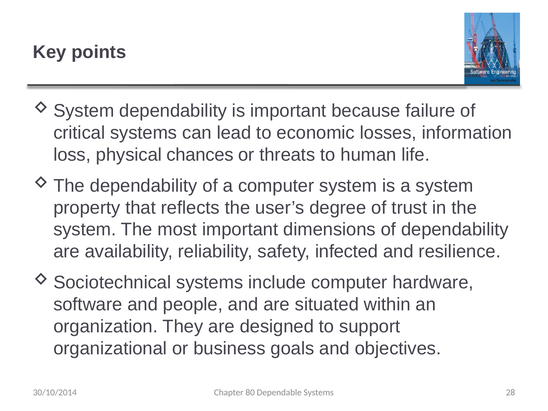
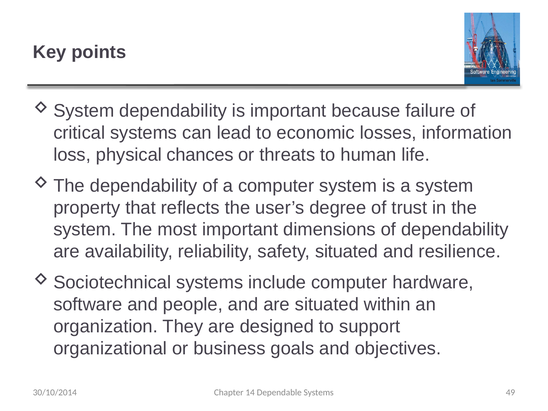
safety infected: infected -> situated (347, 252)
80: 80 -> 14 (250, 392)
28: 28 -> 49 (510, 392)
